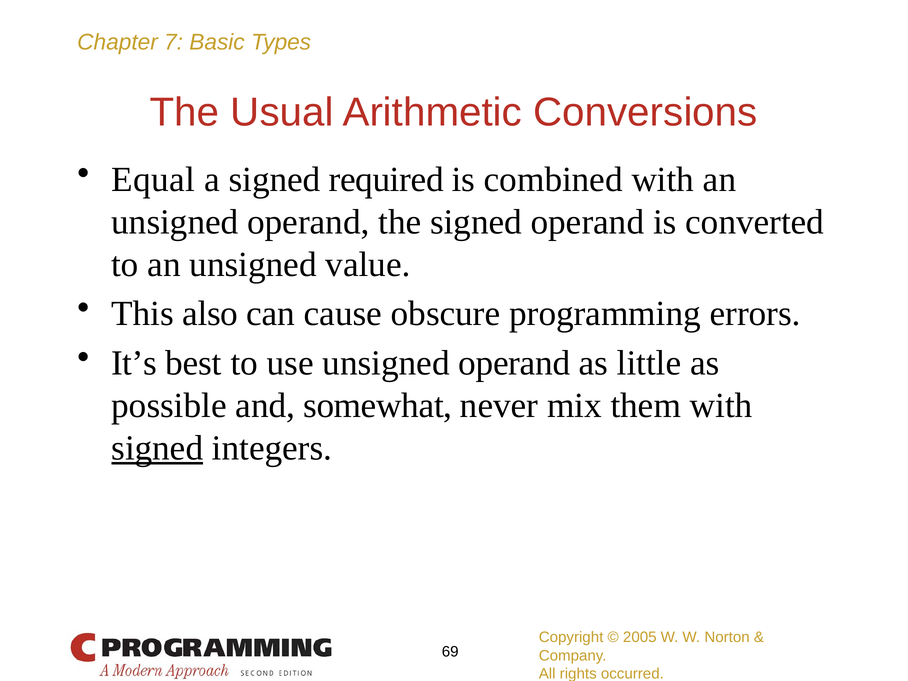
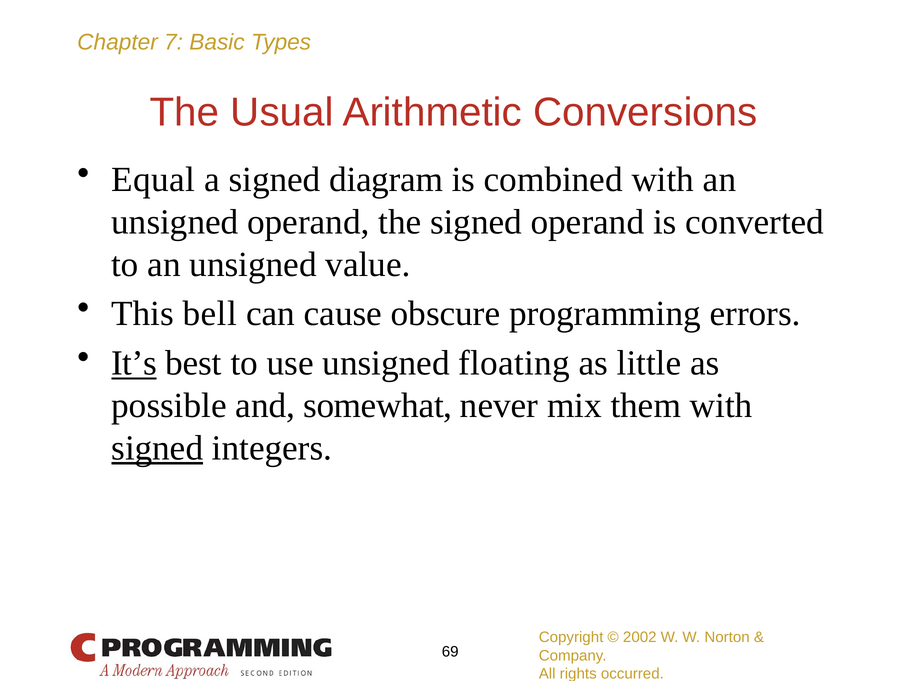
required: required -> diagram (386, 180)
also: also -> bell (210, 314)
It’s underline: none -> present (134, 363)
use unsigned operand: operand -> floating (514, 363)
2005: 2005 -> 2002 (640, 637)
